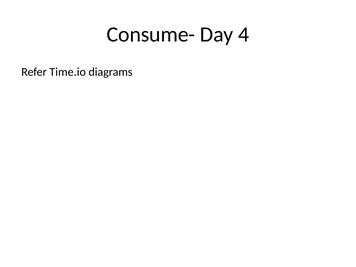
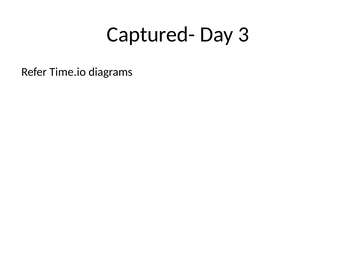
Consume-: Consume- -> Captured- (151, 34)
4: 4 -> 3 (244, 34)
